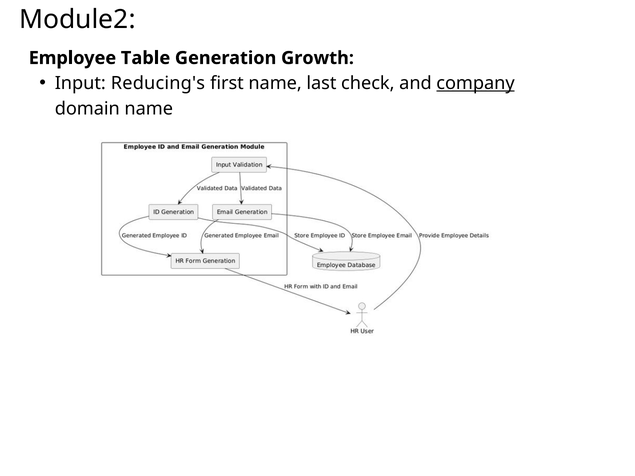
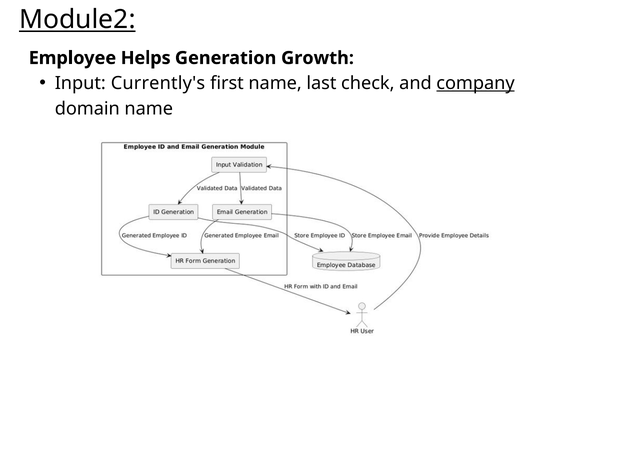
Module2 underline: none -> present (77, 20)
Table: Table -> Helps (146, 58)
Reducing's: Reducing's -> Currently's (158, 83)
